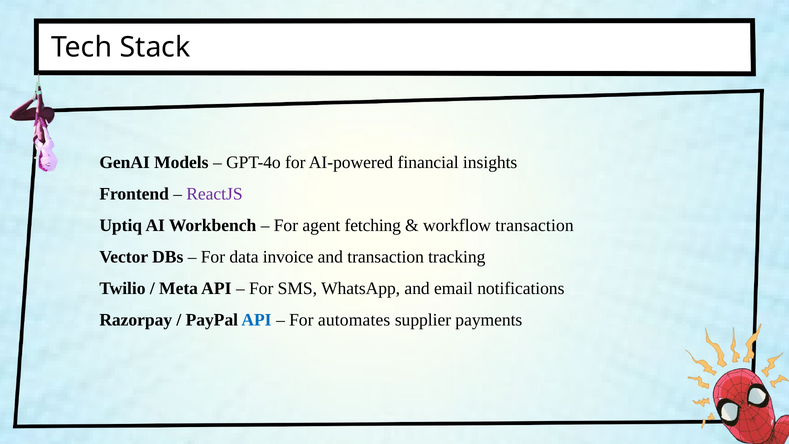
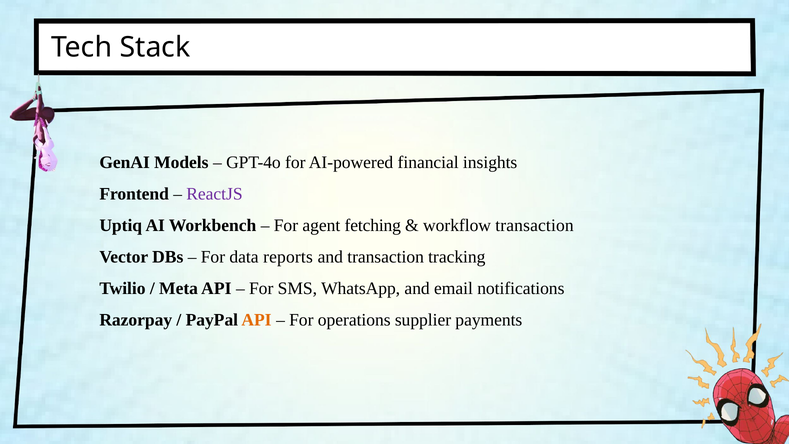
invoice: invoice -> reports (288, 257)
API colour: blue -> orange (257, 320)
automates: automates -> operations (354, 320)
